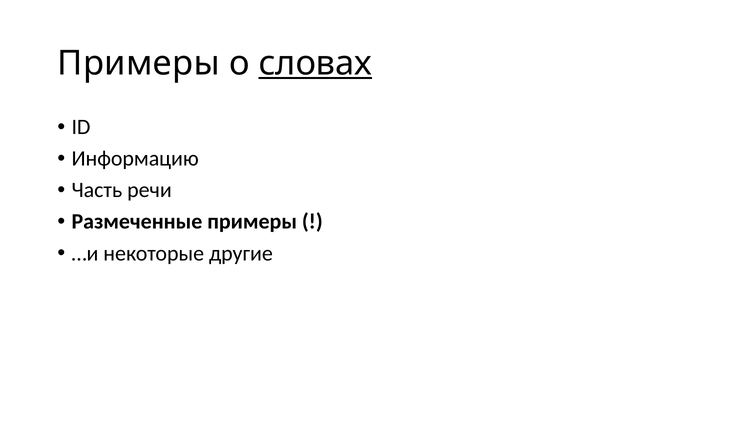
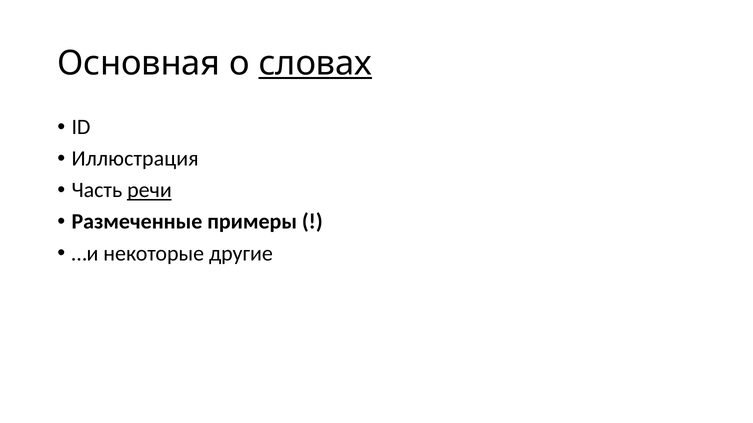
Примеры: Примеры -> Основная (139, 63)
Информацию: Информацию -> Иллюстрация (135, 159)
речи underline: none -> present (149, 190)
